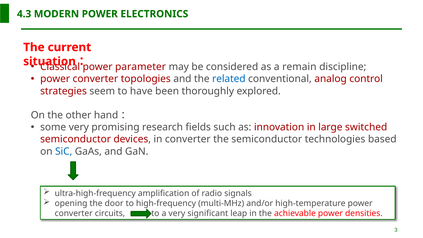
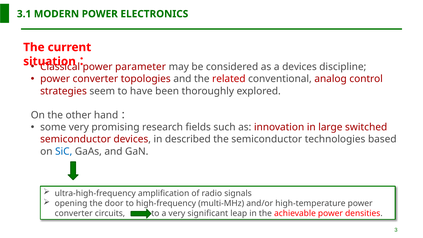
4.3: 4.3 -> 3.1 (24, 14)
a remain: remain -> devices (299, 67)
related colour: blue -> red (229, 79)
in converter: converter -> described (188, 139)
